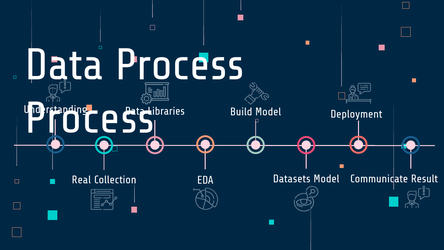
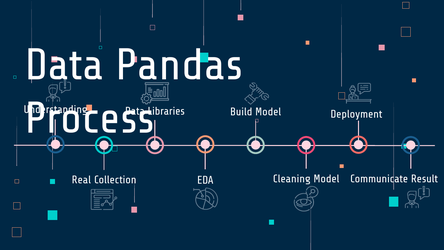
Data Process: Process -> Pandas (179, 65)
Datasets: Datasets -> Cleaning (292, 178)
